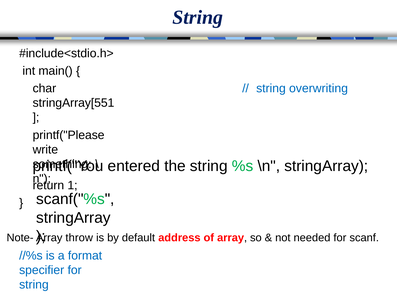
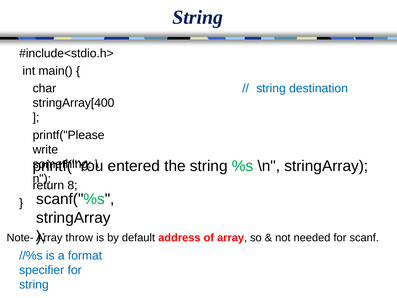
overwriting: overwriting -> destination (319, 88)
stringArray[551: stringArray[551 -> stringArray[400 (74, 103)
1: 1 -> 8 (73, 185)
